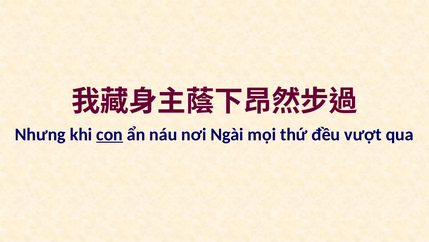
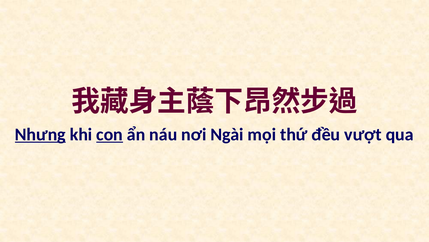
Nhưng underline: none -> present (40, 134)
